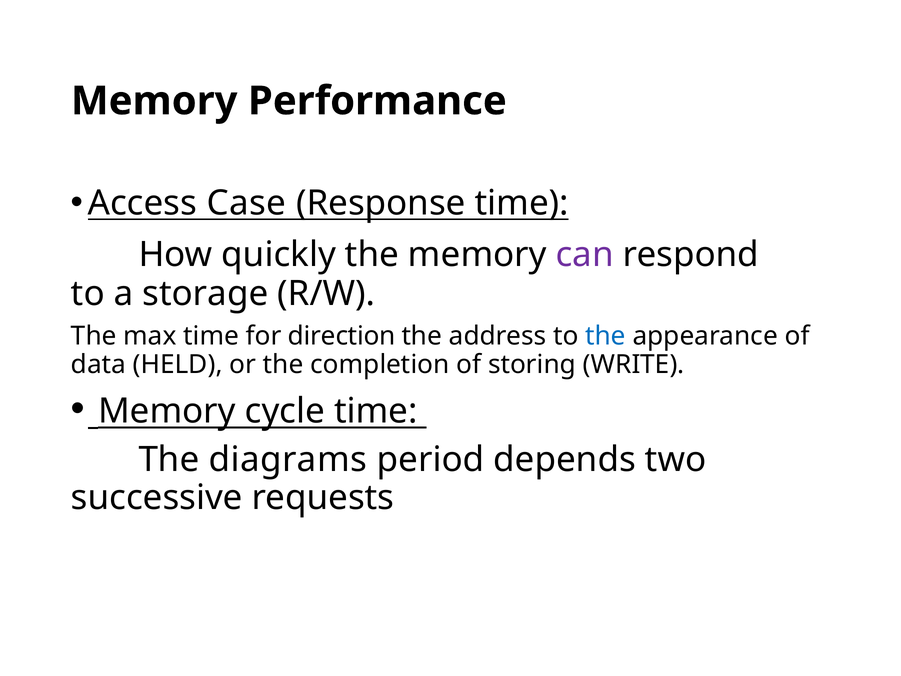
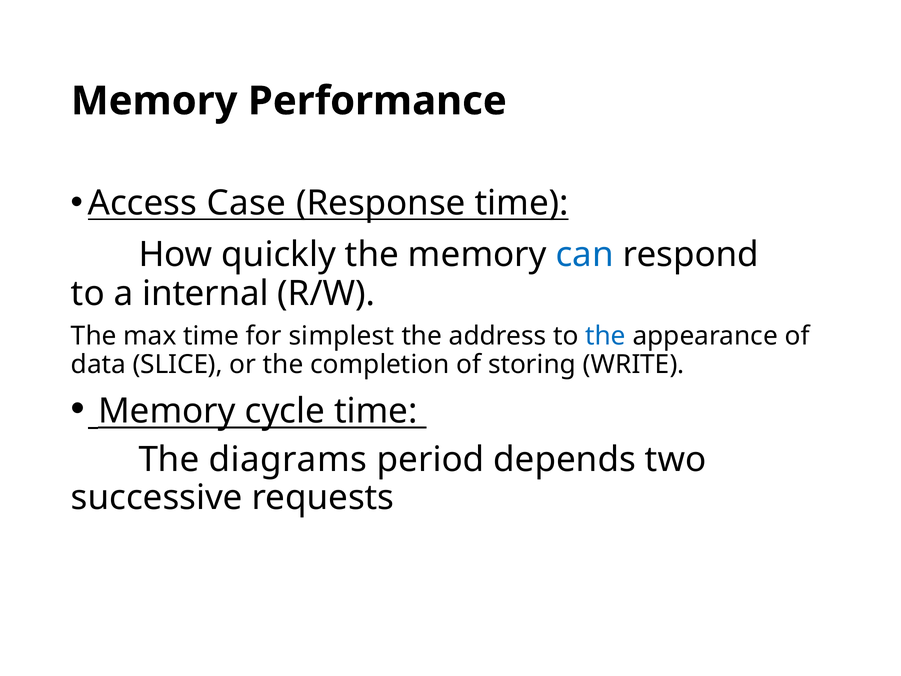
can colour: purple -> blue (585, 255)
storage: storage -> internal (205, 293)
direction: direction -> simplest (341, 336)
HELD: HELD -> SLICE (178, 364)
